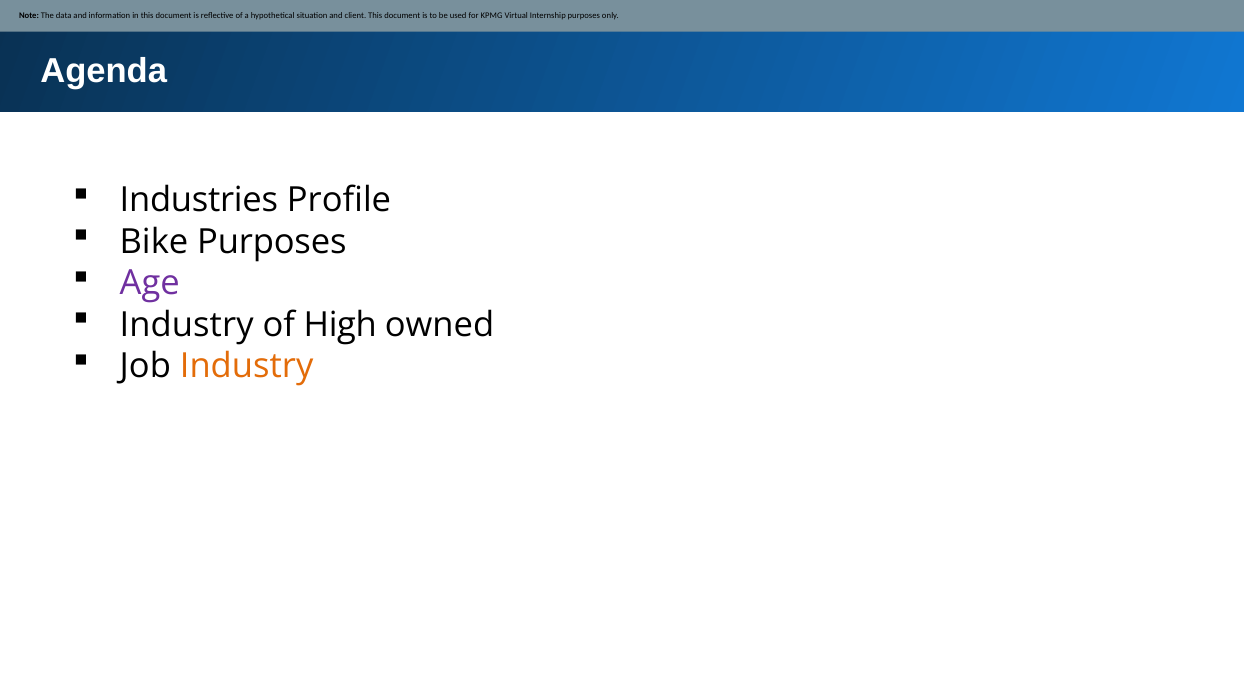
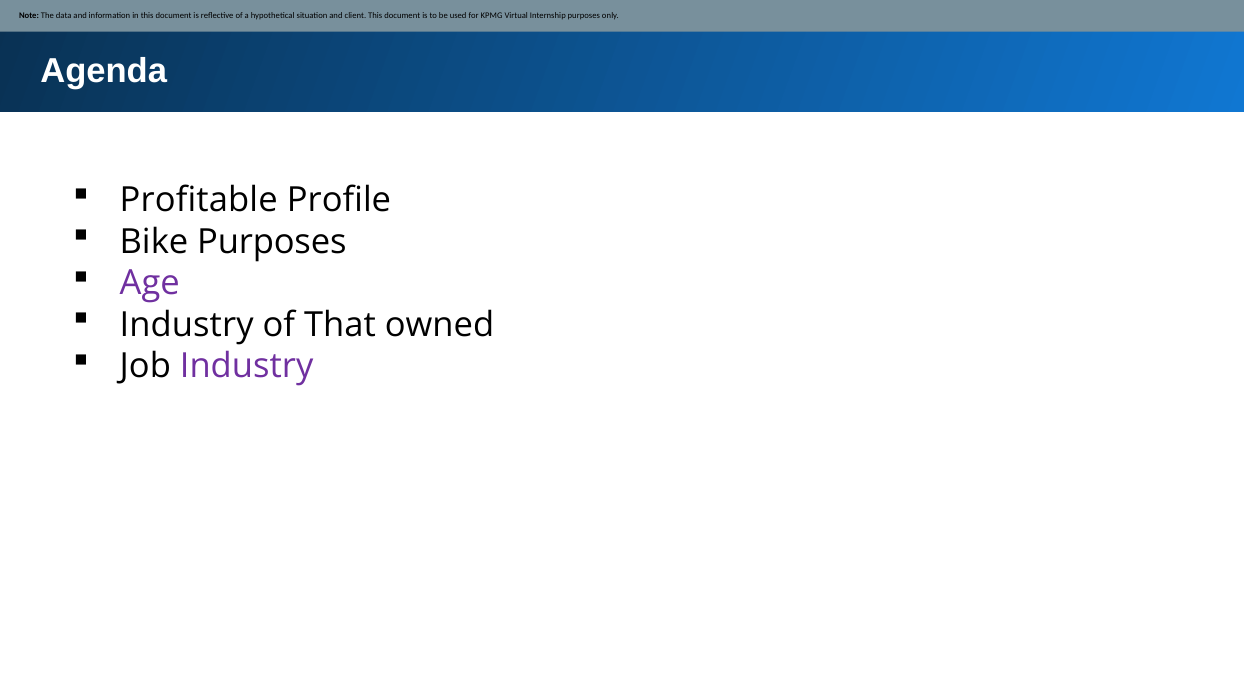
Industries: Industries -> Profitable (199, 200)
High: High -> That (340, 325)
Industry colour: orange -> purple (247, 366)
